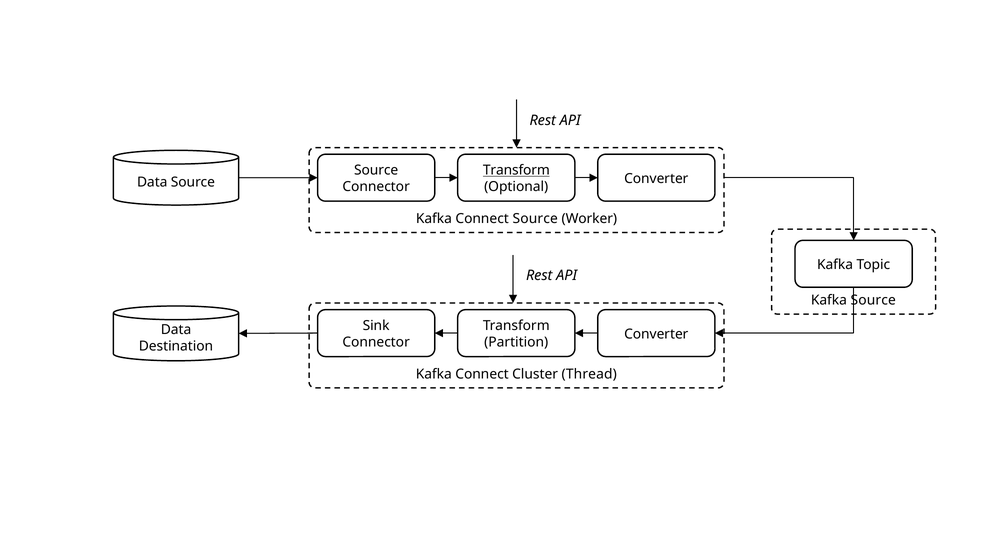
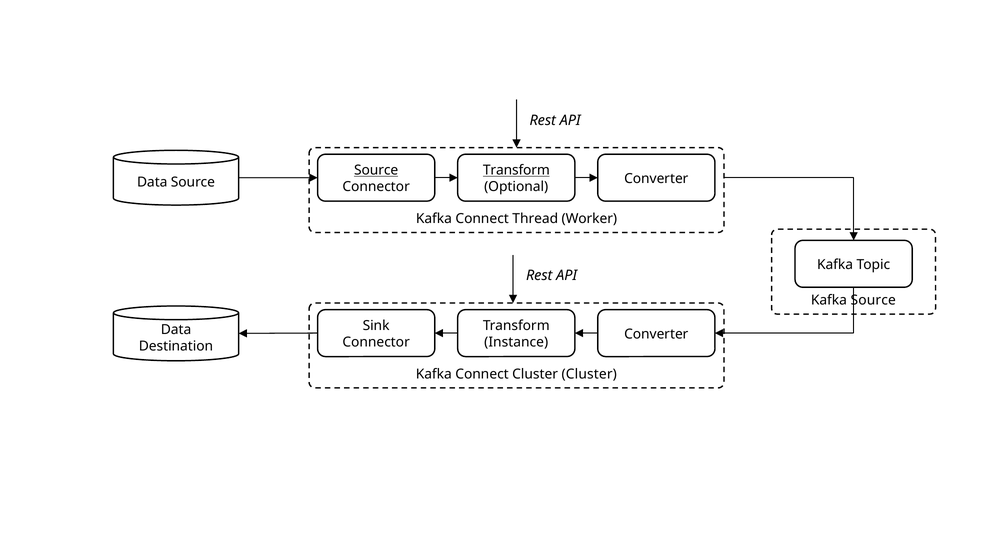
Source underline: none -> present (376, 170)
Connect Source: Source -> Thread (535, 219)
Partition: Partition -> Instance (516, 342)
Cluster Thread: Thread -> Cluster (589, 374)
